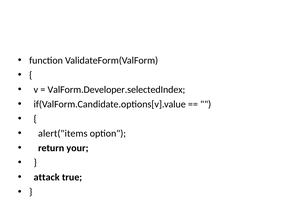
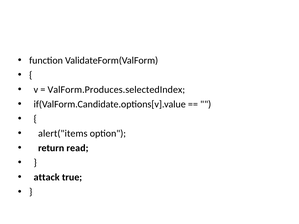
ValForm.Developer.selectedIndex: ValForm.Developer.selectedIndex -> ValForm.Produces.selectedIndex (116, 90)
your: your -> read (77, 148)
